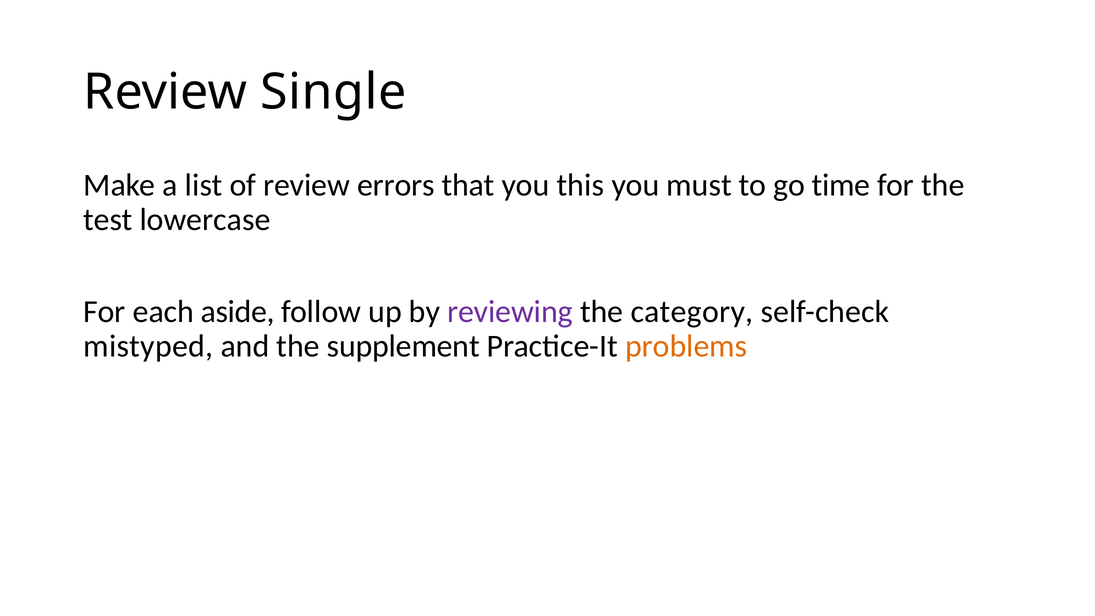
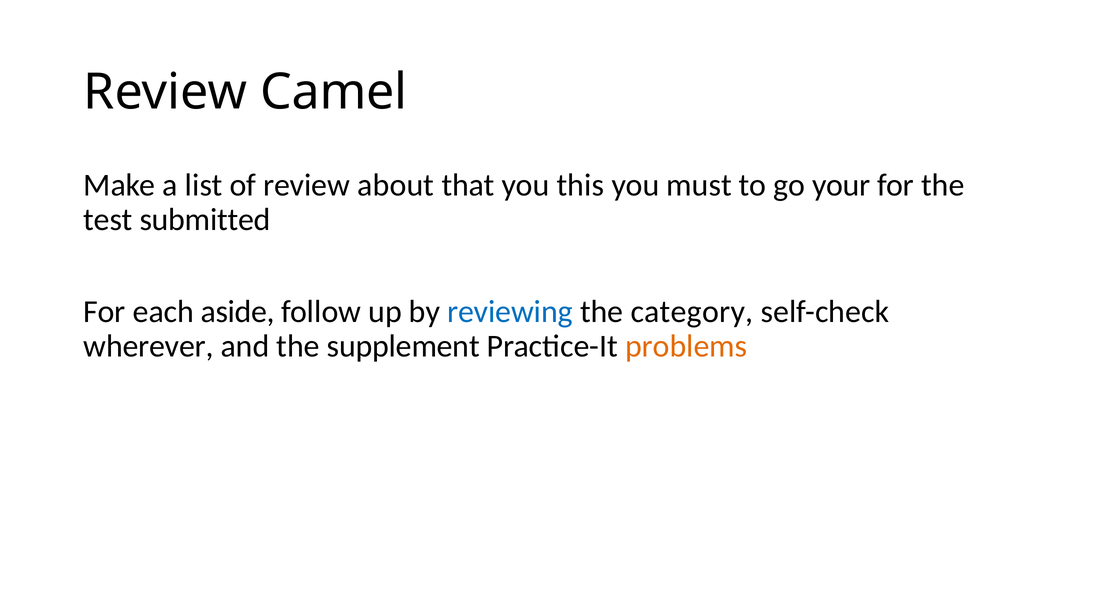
Single: Single -> Camel (334, 92)
errors: errors -> about (396, 185)
time: time -> your (841, 185)
lowercase: lowercase -> submitted (205, 220)
reviewing colour: purple -> blue (510, 311)
mistyped: mistyped -> wherever (149, 346)
